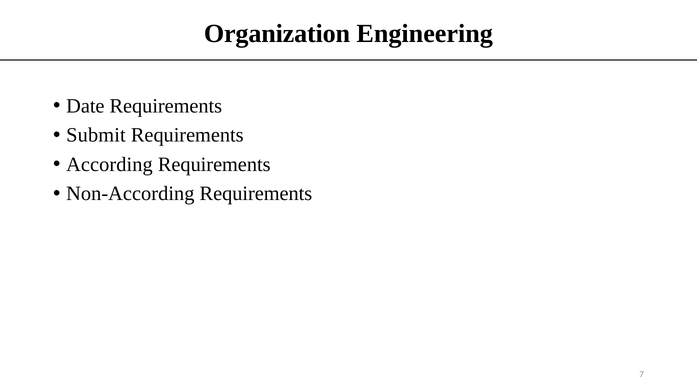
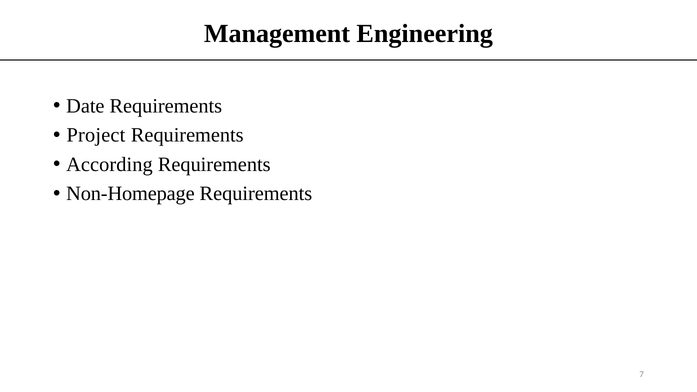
Organization: Organization -> Management (277, 34)
Submit: Submit -> Project (96, 135)
Non-According: Non-According -> Non-Homepage (130, 194)
